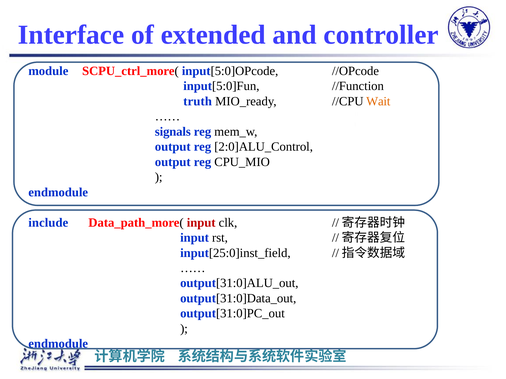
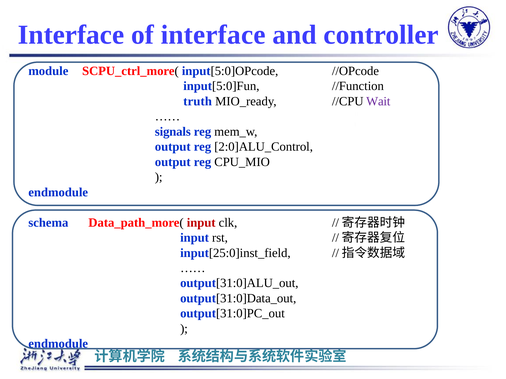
of extended: extended -> interface (213, 35)
Wait colour: orange -> purple (378, 101)
include: include -> schema (48, 223)
